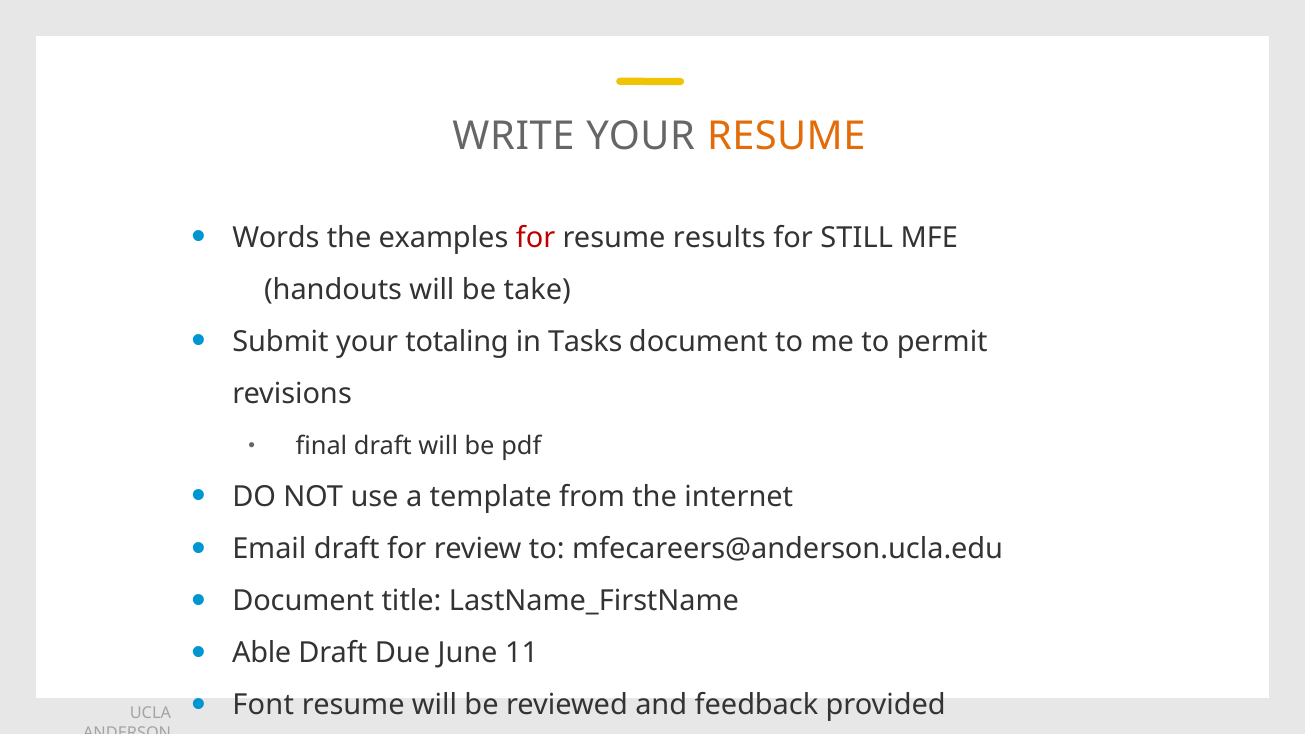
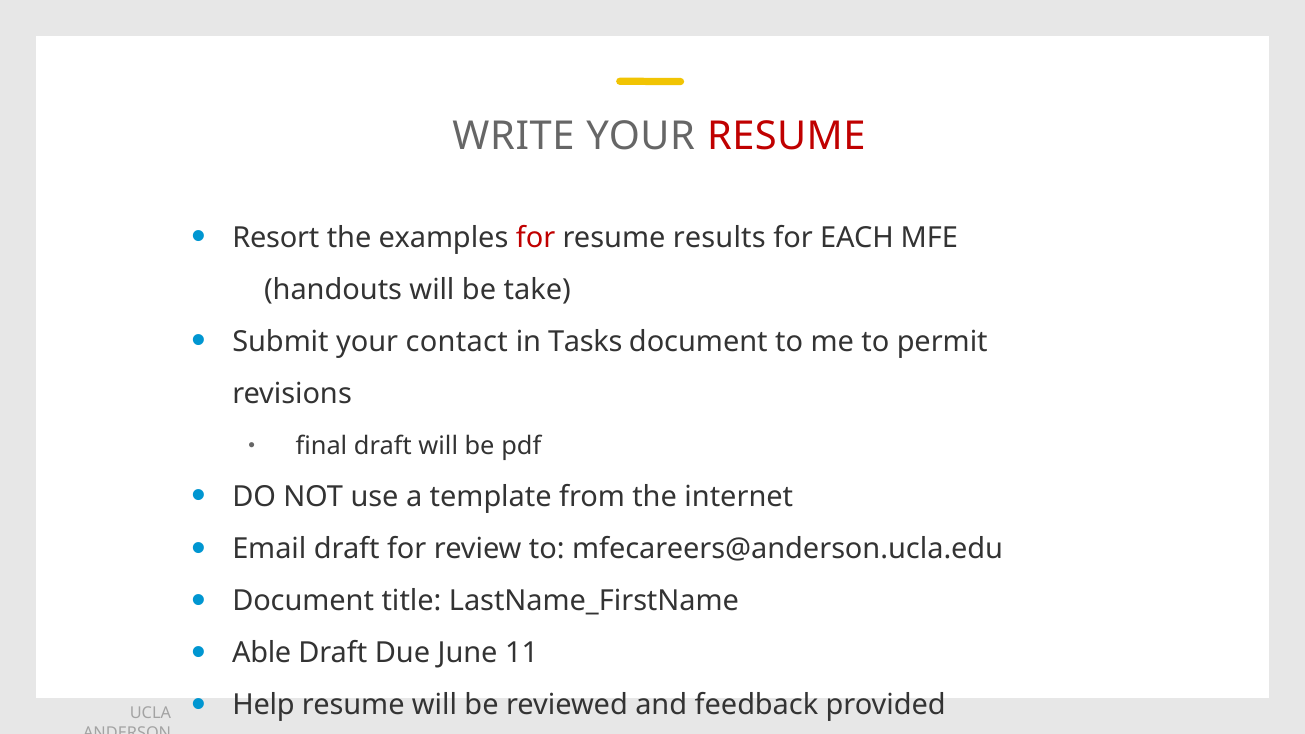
RESUME colour: orange -> red (786, 136)
Words: Words -> Resort (276, 238)
STILL: STILL -> EACH (857, 238)
totaling: totaling -> contact (457, 342)
Font: Font -> Help (263, 705)
